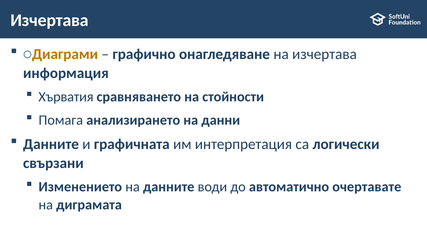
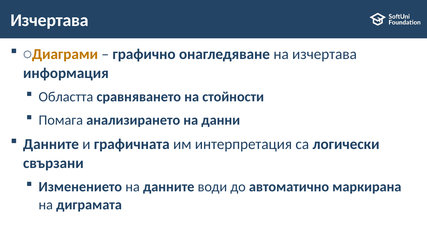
Хърватия: Хърватия -> Областта (66, 97)
очертавате: очертавате -> маркирана (367, 187)
